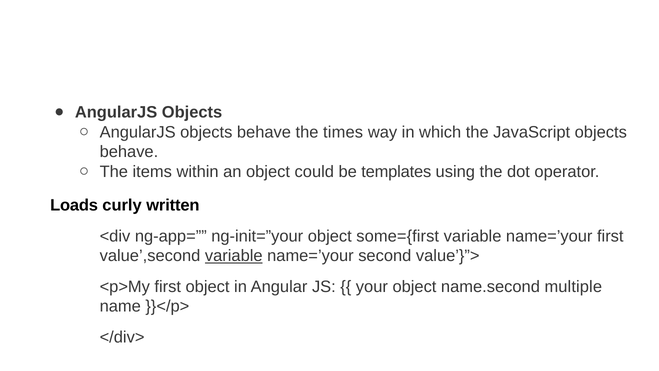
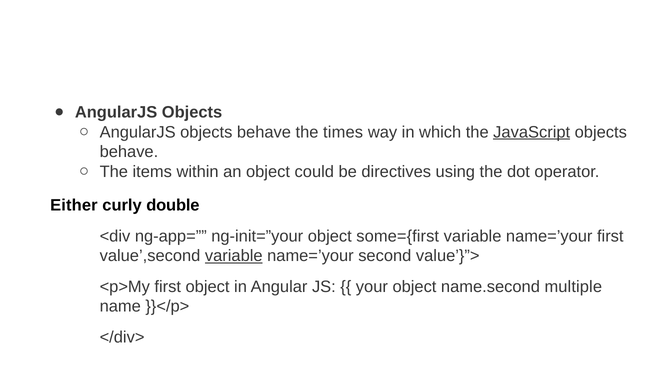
JavaScript underline: none -> present (532, 132)
templates: templates -> directives (396, 171)
Loads: Loads -> Either (74, 205)
written: written -> double (173, 205)
